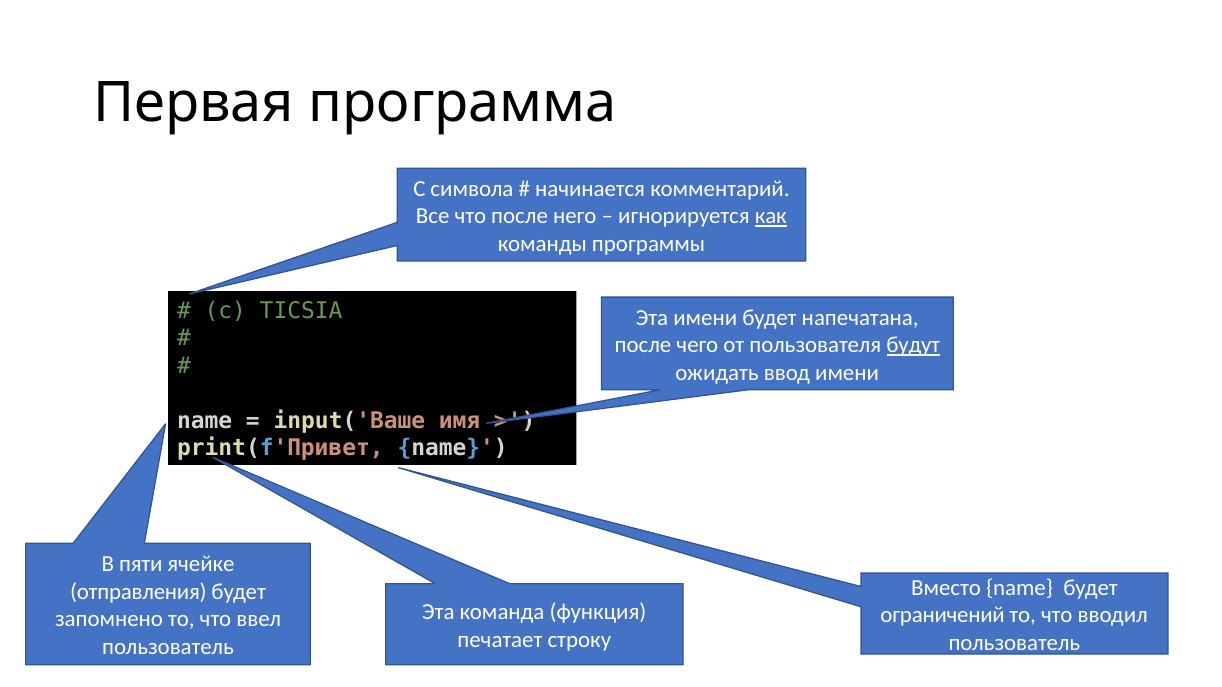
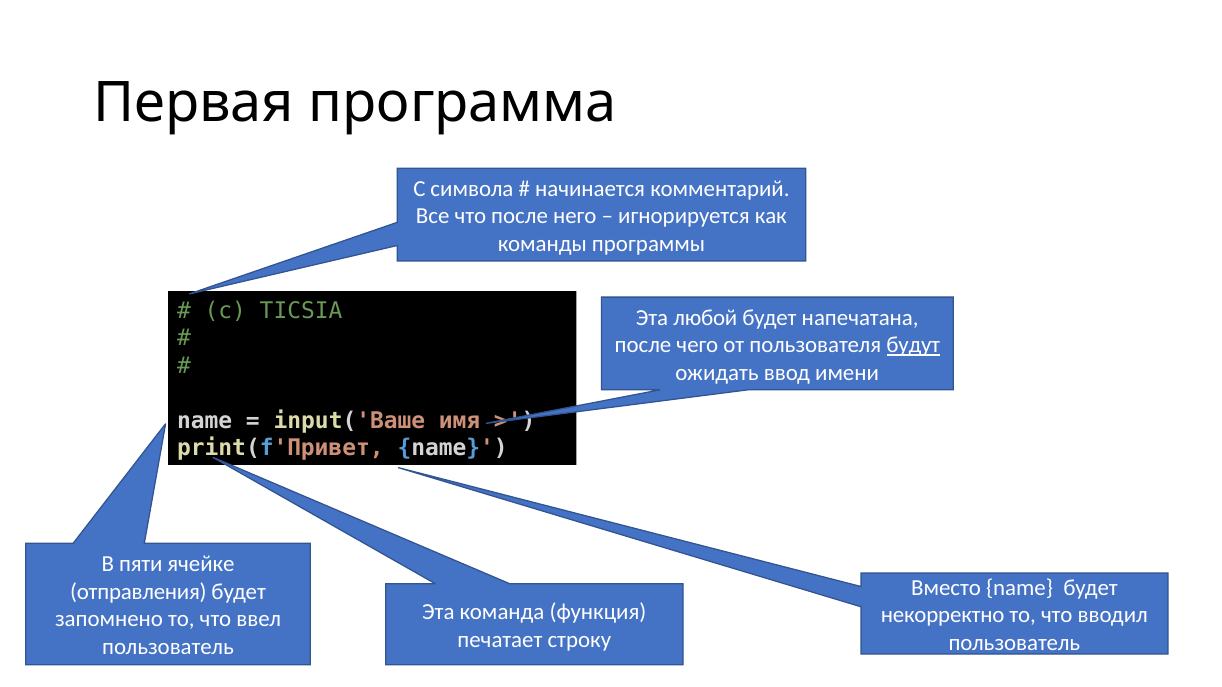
как underline: present -> none (771, 216)
Эта имени: имени -> любой (705, 318)
ограничений: ограничений -> некорректно (943, 615)
